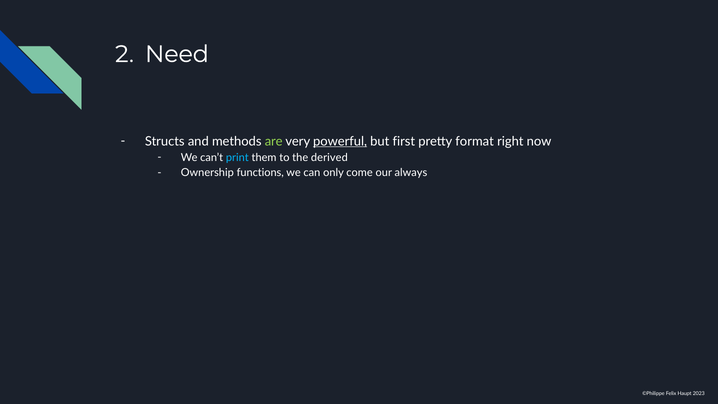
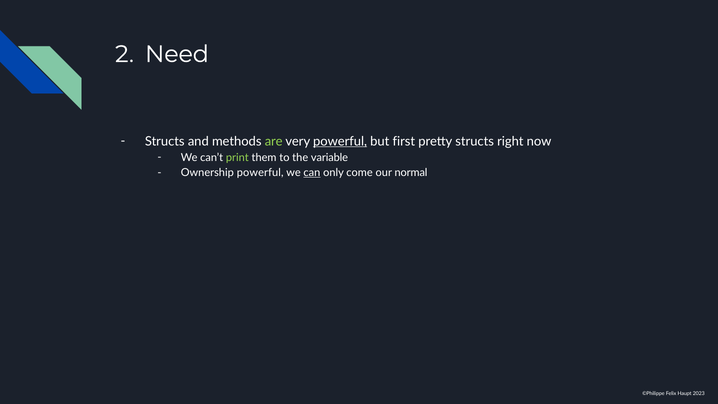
pretty format: format -> structs (475, 141)
print colour: light blue -> light green (237, 157)
derived: derived -> variable (329, 157)
Ownership functions: functions -> powerful (260, 173)
can underline: none -> present (312, 173)
always: always -> normal (411, 173)
